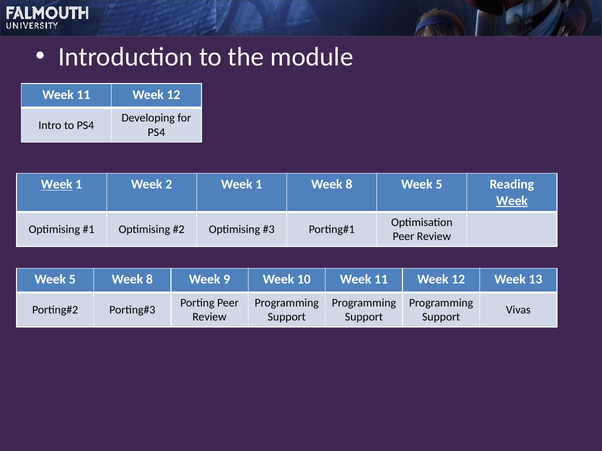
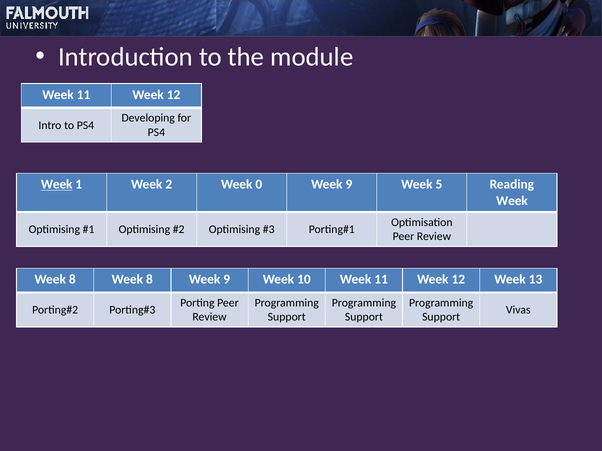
2 Week 1: 1 -> 0 (259, 185)
8: 8 -> 9 (349, 185)
Week underline: present -> none (512, 201)
5: 5 -> 8 (72, 280)
